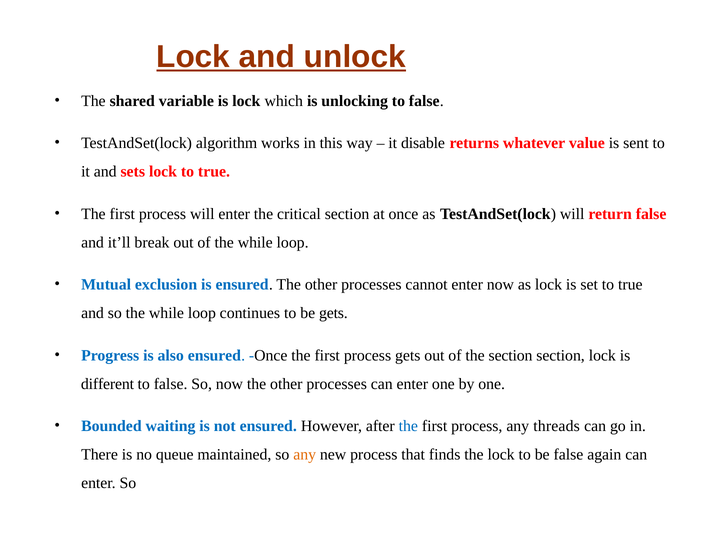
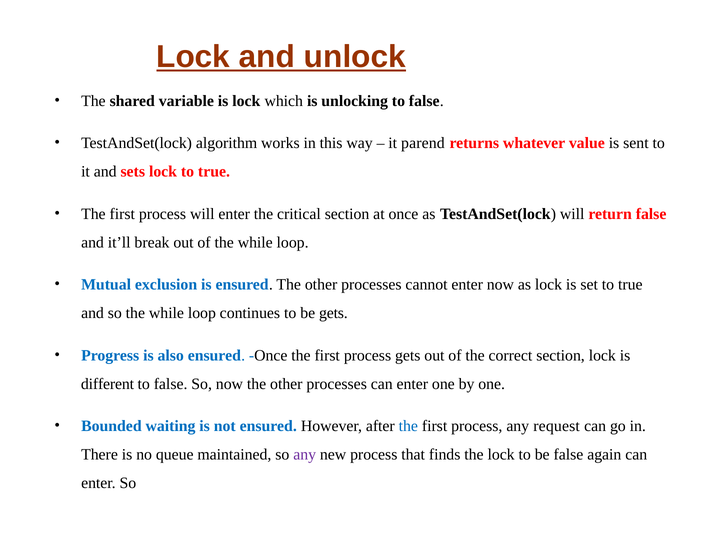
disable: disable -> parend (423, 143)
the section: section -> correct (510, 355)
threads: threads -> request (557, 426)
any colour: orange -> purple (305, 455)
